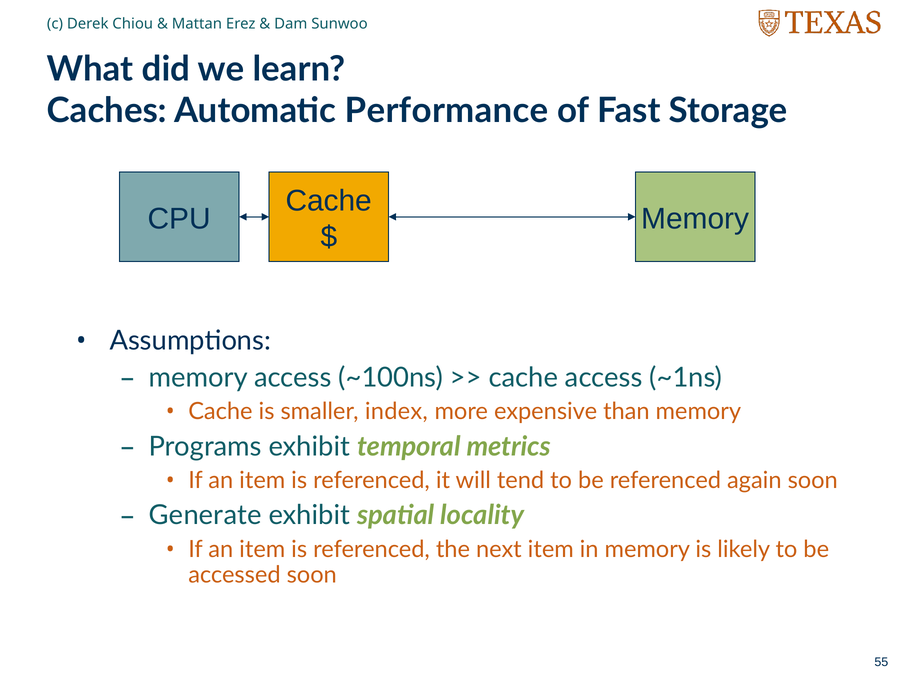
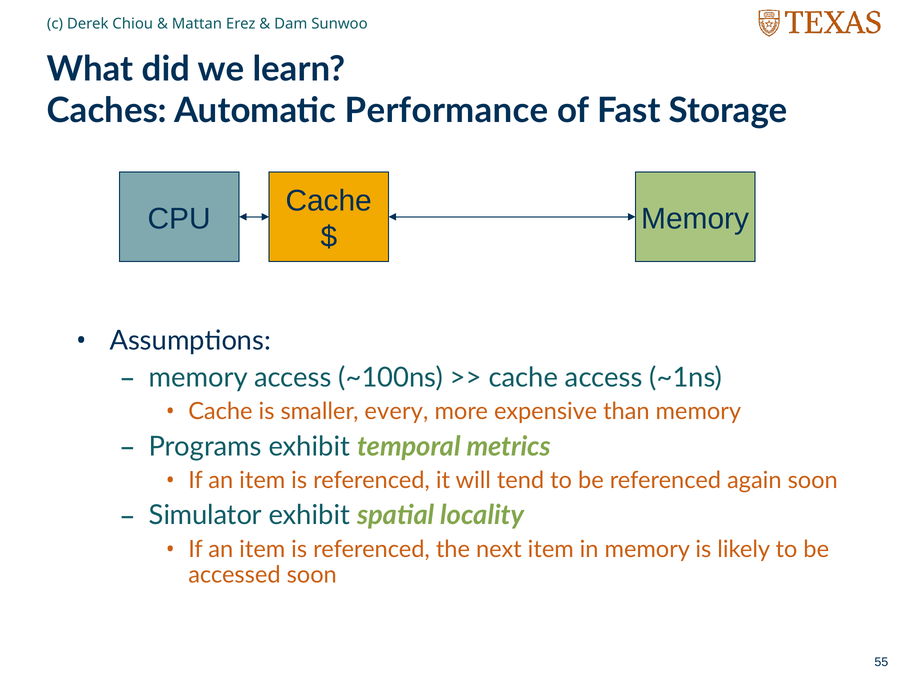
index: index -> every (396, 411)
Generate: Generate -> Simulator (205, 515)
